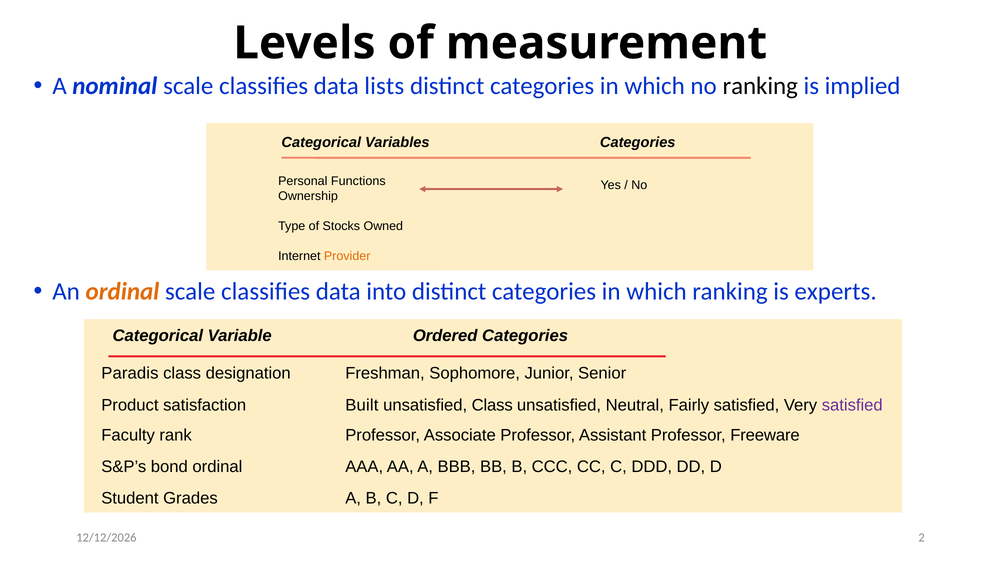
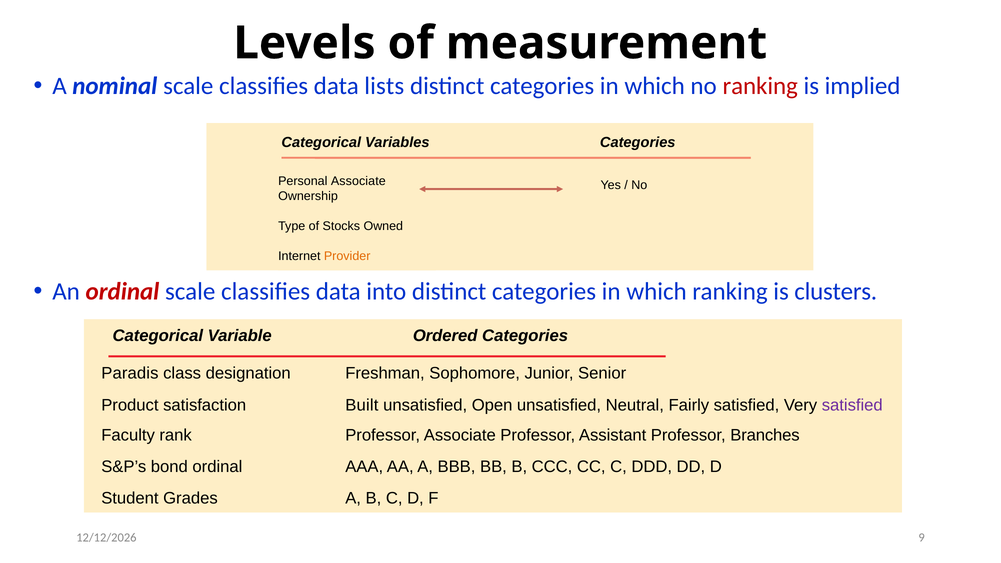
ranking colour: black -> red (760, 86)
Personal Functions: Functions -> Associate (358, 181)
ordinal colour: orange -> red (122, 292)
experts: experts -> clusters (836, 292)
unsatisfied Class: Class -> Open (492, 405)
Freeware: Freeware -> Branches (765, 435)
2: 2 -> 9 (922, 538)
